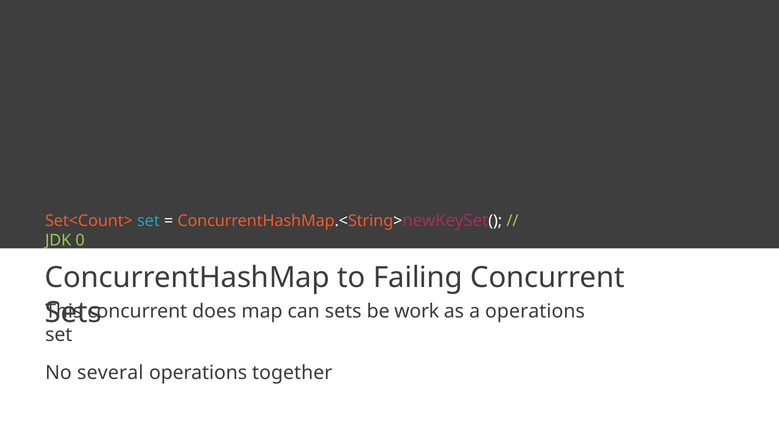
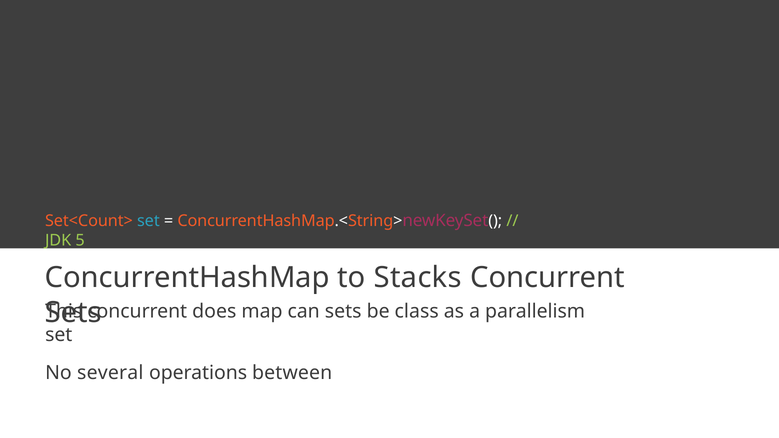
0: 0 -> 5 (80, 241)
Failing: Failing -> Stacks (418, 278)
work: work -> class (417, 312)
a operations: operations -> parallelism (535, 312)
together: together -> between (292, 373)
